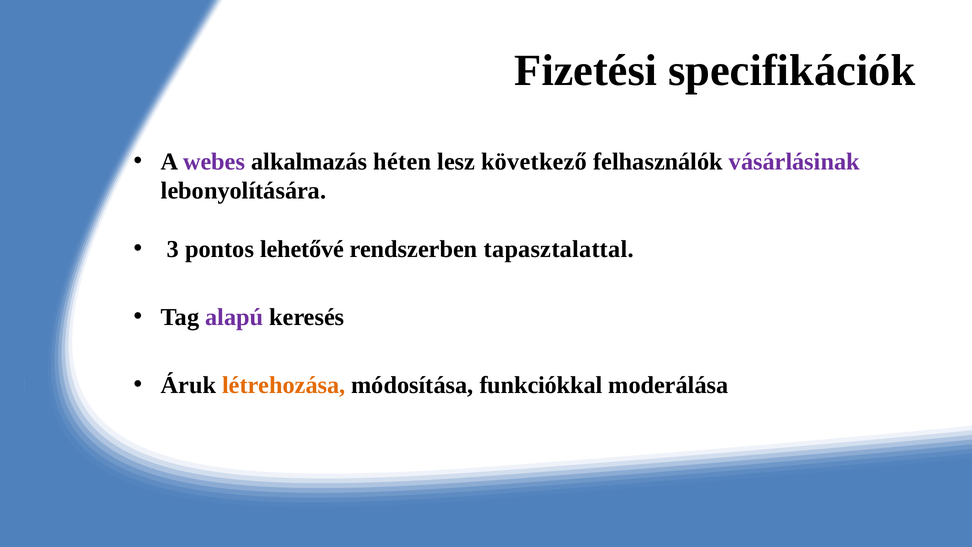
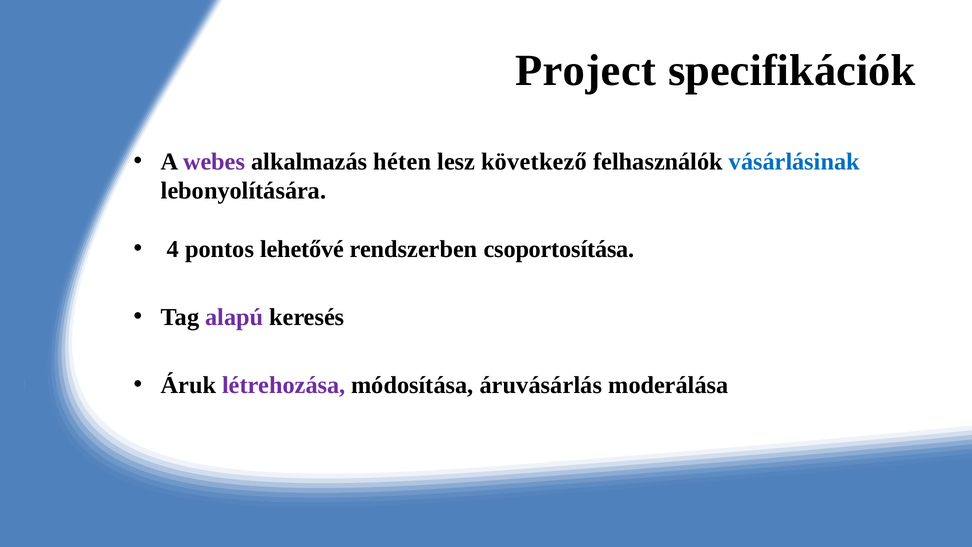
Fizetési: Fizetési -> Project (586, 71)
vásárlásinak colour: purple -> blue (794, 161)
3: 3 -> 4 (173, 249)
tapasztalattal: tapasztalattal -> csoportosítása (559, 249)
létrehozása colour: orange -> purple (284, 385)
funkciókkal: funkciókkal -> áruvásárlás (541, 385)
